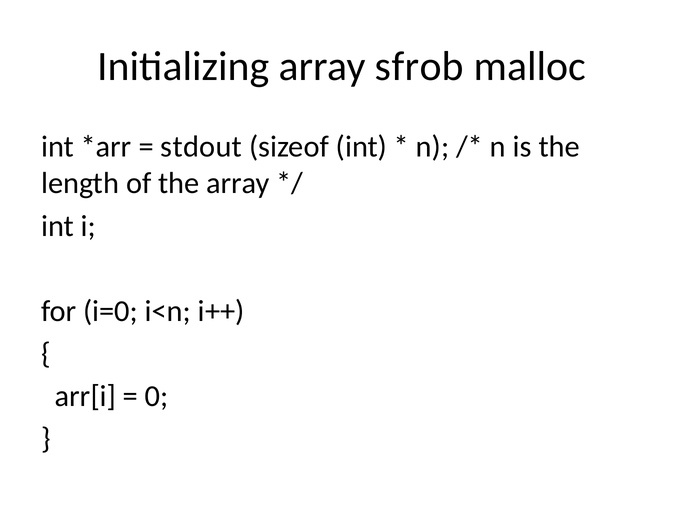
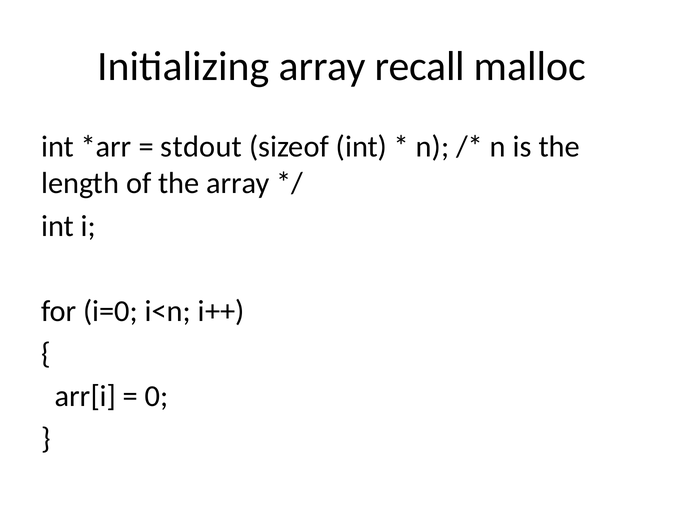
sfrob: sfrob -> recall (420, 66)
